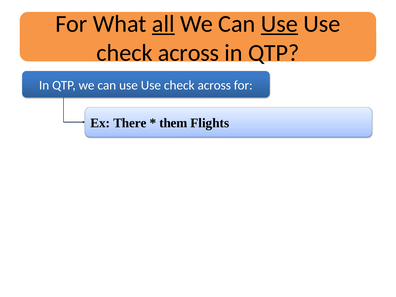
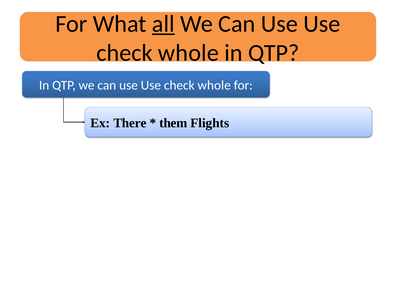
Use underline: present -> none (279, 24)
across: across -> whole (188, 53)
across: across -> whole (214, 85)
